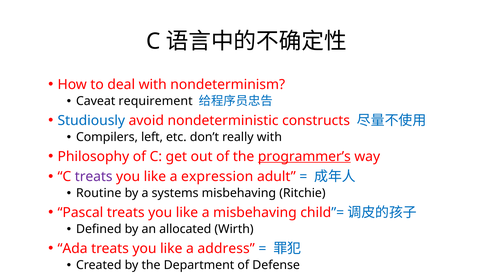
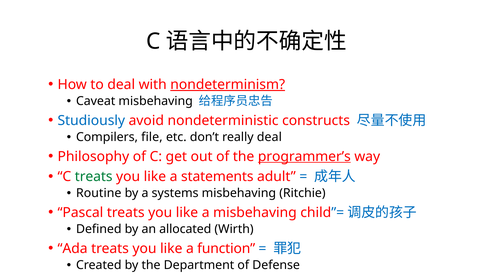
nondeterminism underline: none -> present (228, 85)
Caveat requirement: requirement -> misbehaving (156, 101)
left: left -> file (152, 137)
really with: with -> deal (269, 137)
treats colour: purple -> green (94, 177)
expression: expression -> statements (217, 177)
address: address -> function (226, 249)
